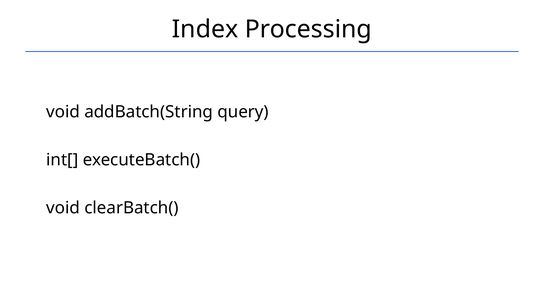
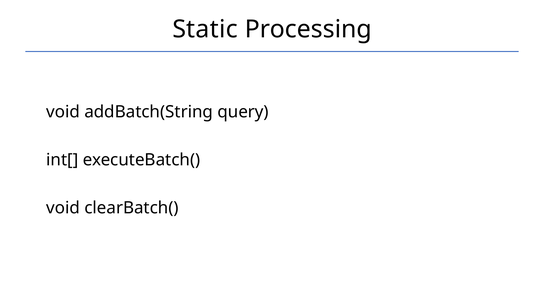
Index: Index -> Static (205, 29)
